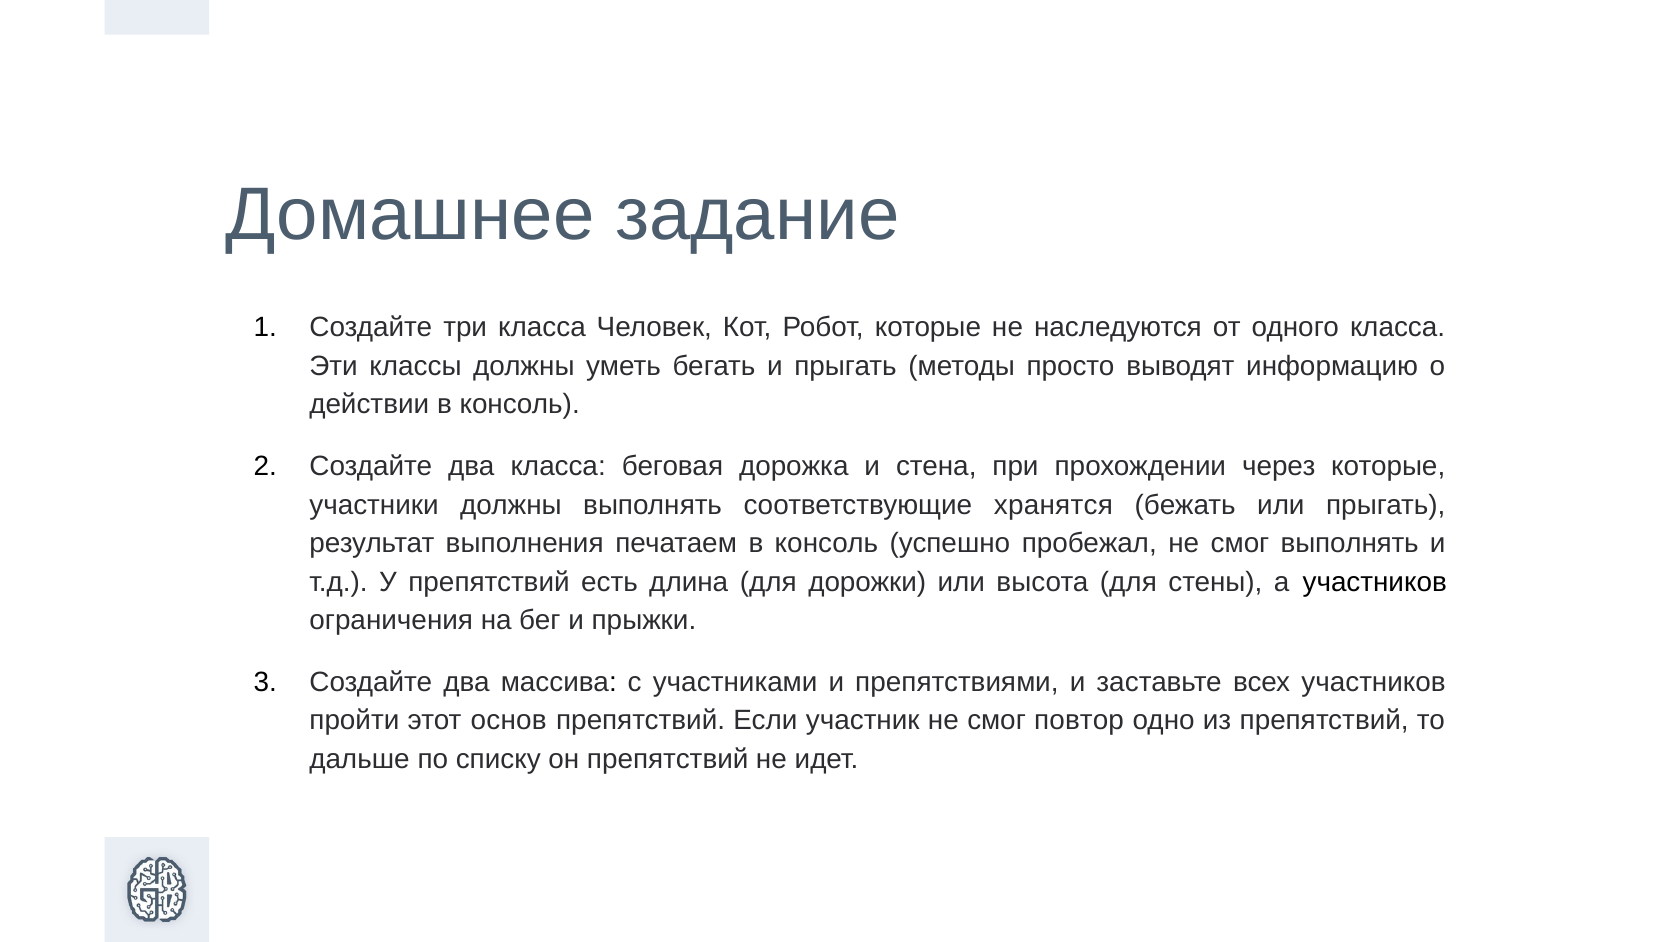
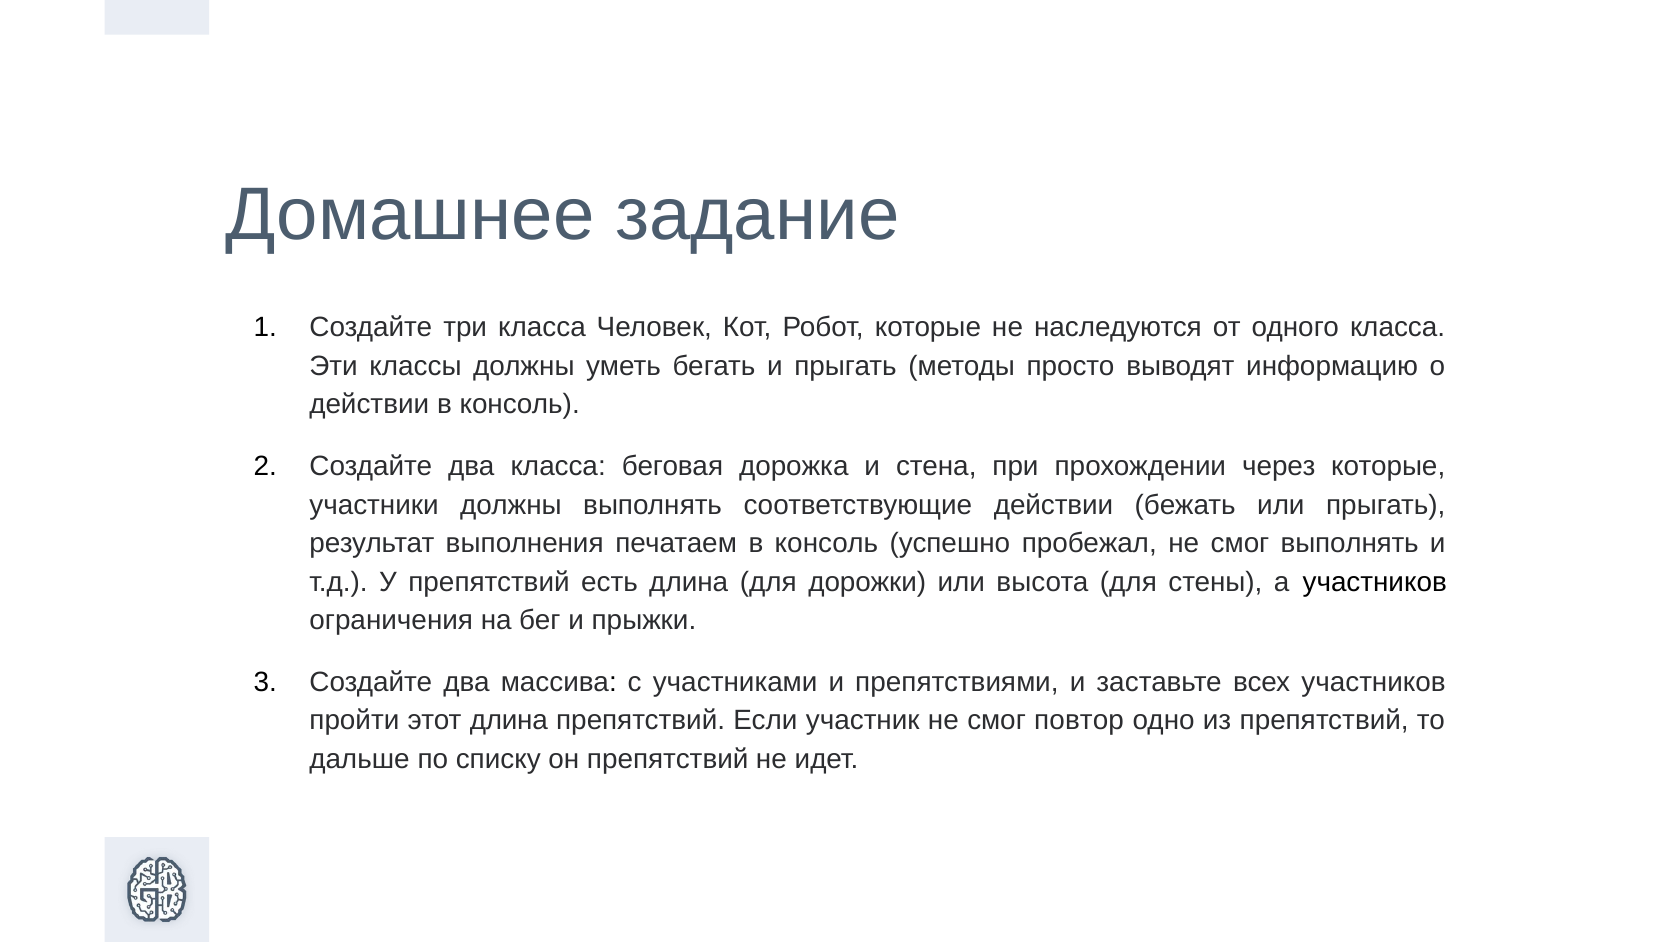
соответствующие хранятся: хранятся -> действии (1054, 505)
этот основ: основ -> длина (509, 720)
